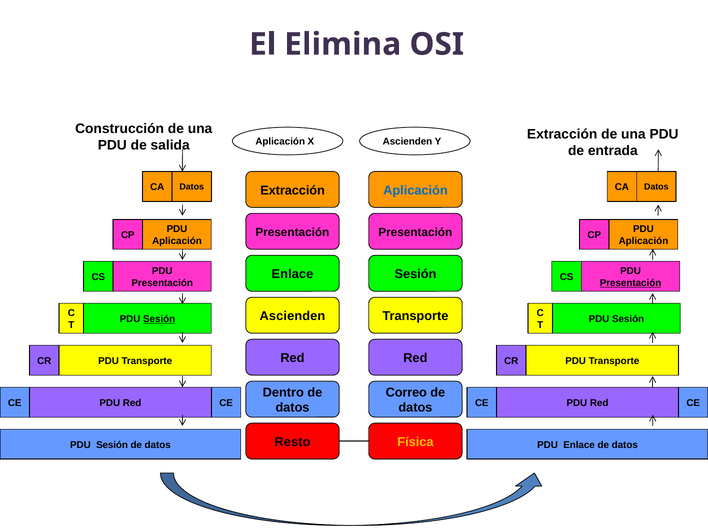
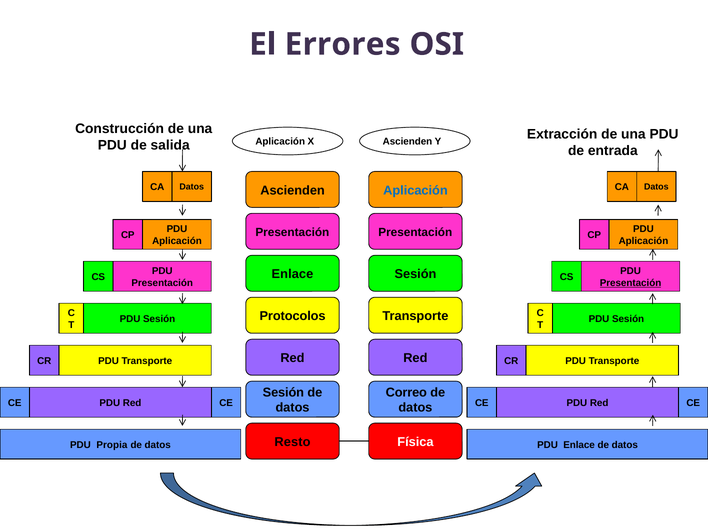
Elimina: Elimina -> Errores (343, 44)
Extracción: Extracción -> Ascienden (293, 190)
Ascienden: Ascienden -> Protocolos (293, 316)
Sesión underline: present -> none (159, 319)
Dentro: Dentro -> Sesión (283, 392)
Física colour: yellow -> white (415, 442)
Sesión: Sesión -> Propia (112, 445)
